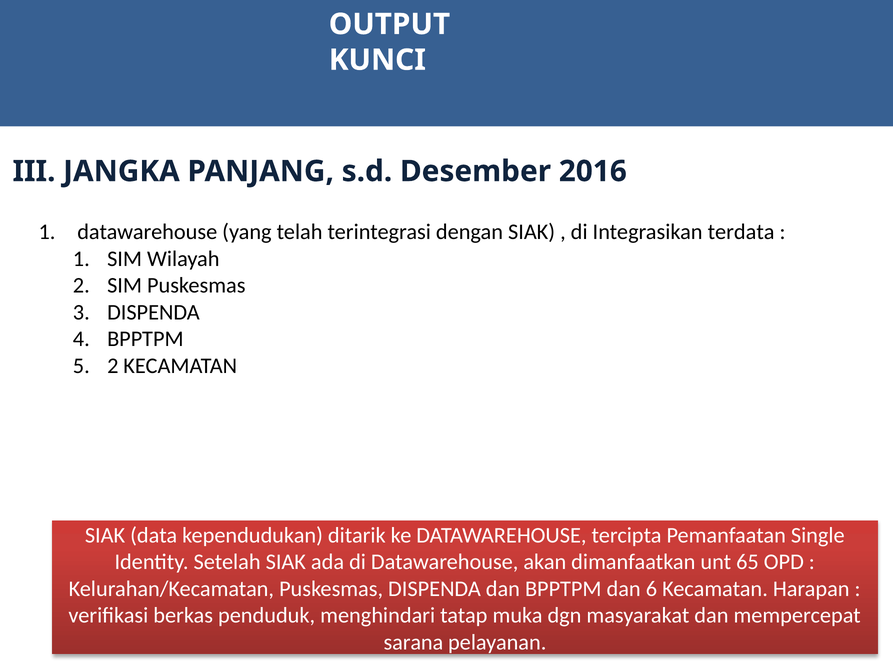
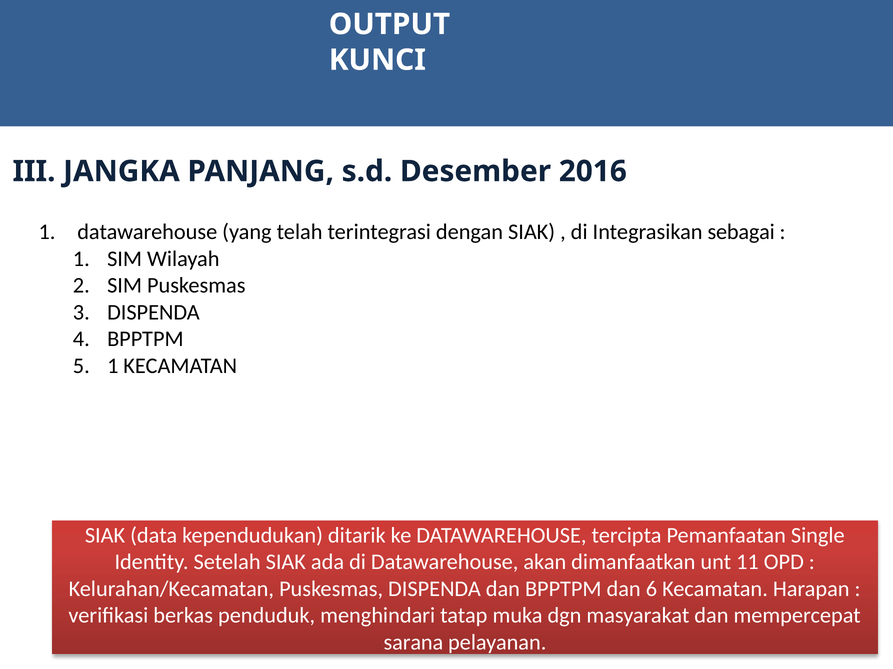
terdata: terdata -> sebagai (741, 232)
5 2: 2 -> 1 (113, 366)
65: 65 -> 11 (747, 563)
